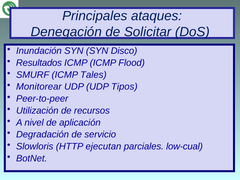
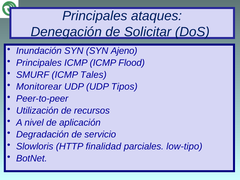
Disco: Disco -> Ajeno (124, 51)
Resultados: Resultados -> Principales (39, 63)
ejecutan: ejecutan -> finalidad (103, 146)
low-cual: low-cual -> low-tipo (184, 146)
